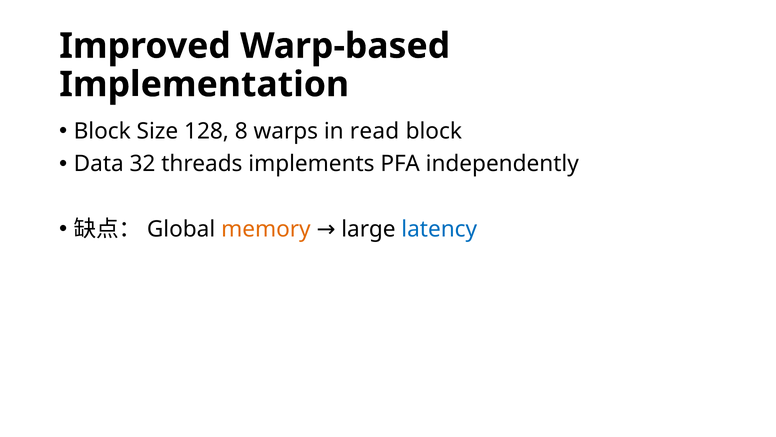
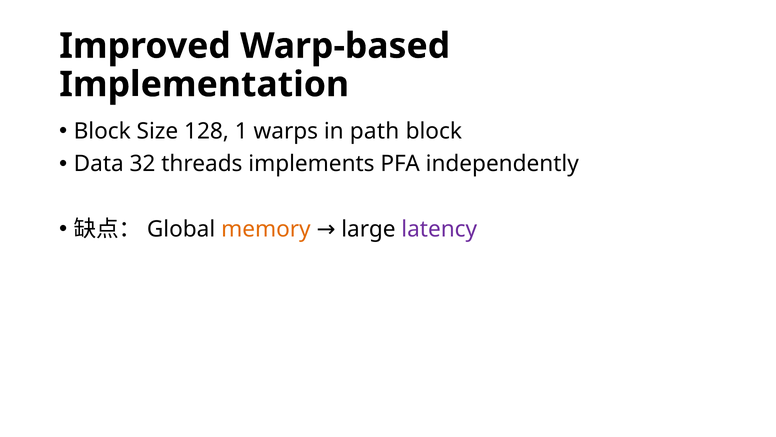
8: 8 -> 1 (241, 131)
read: read -> path (375, 131)
latency colour: blue -> purple (439, 229)
